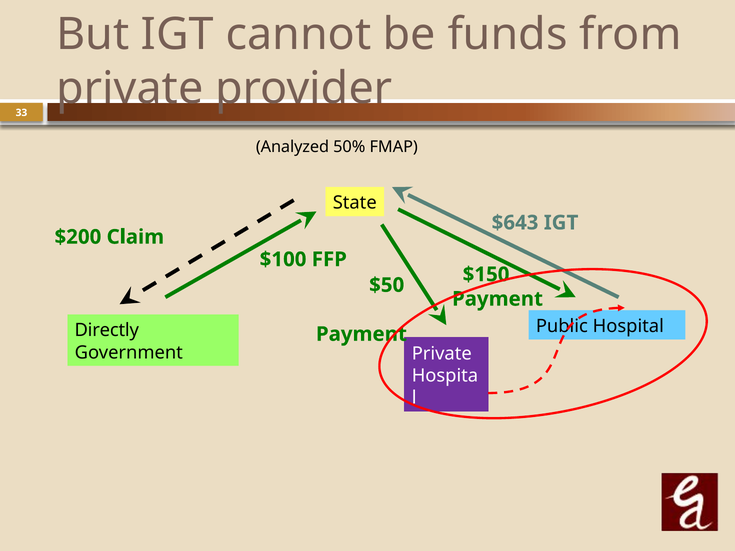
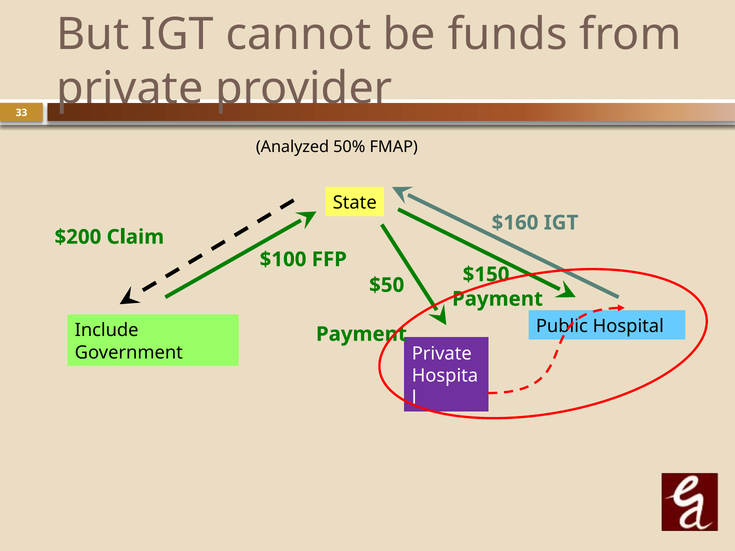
$643: $643 -> $160 (515, 223)
Directly: Directly -> Include (107, 331)
